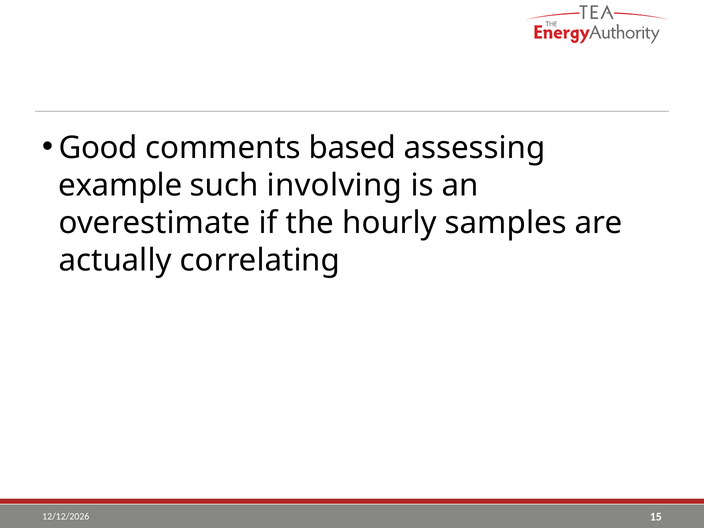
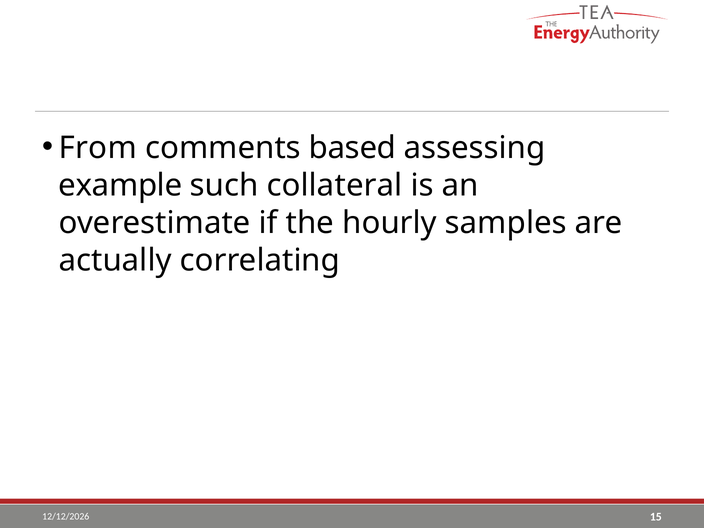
Good: Good -> From (98, 148)
involving: involving -> collateral (334, 185)
